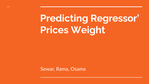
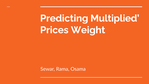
Regressor: Regressor -> Multiplied (115, 18)
